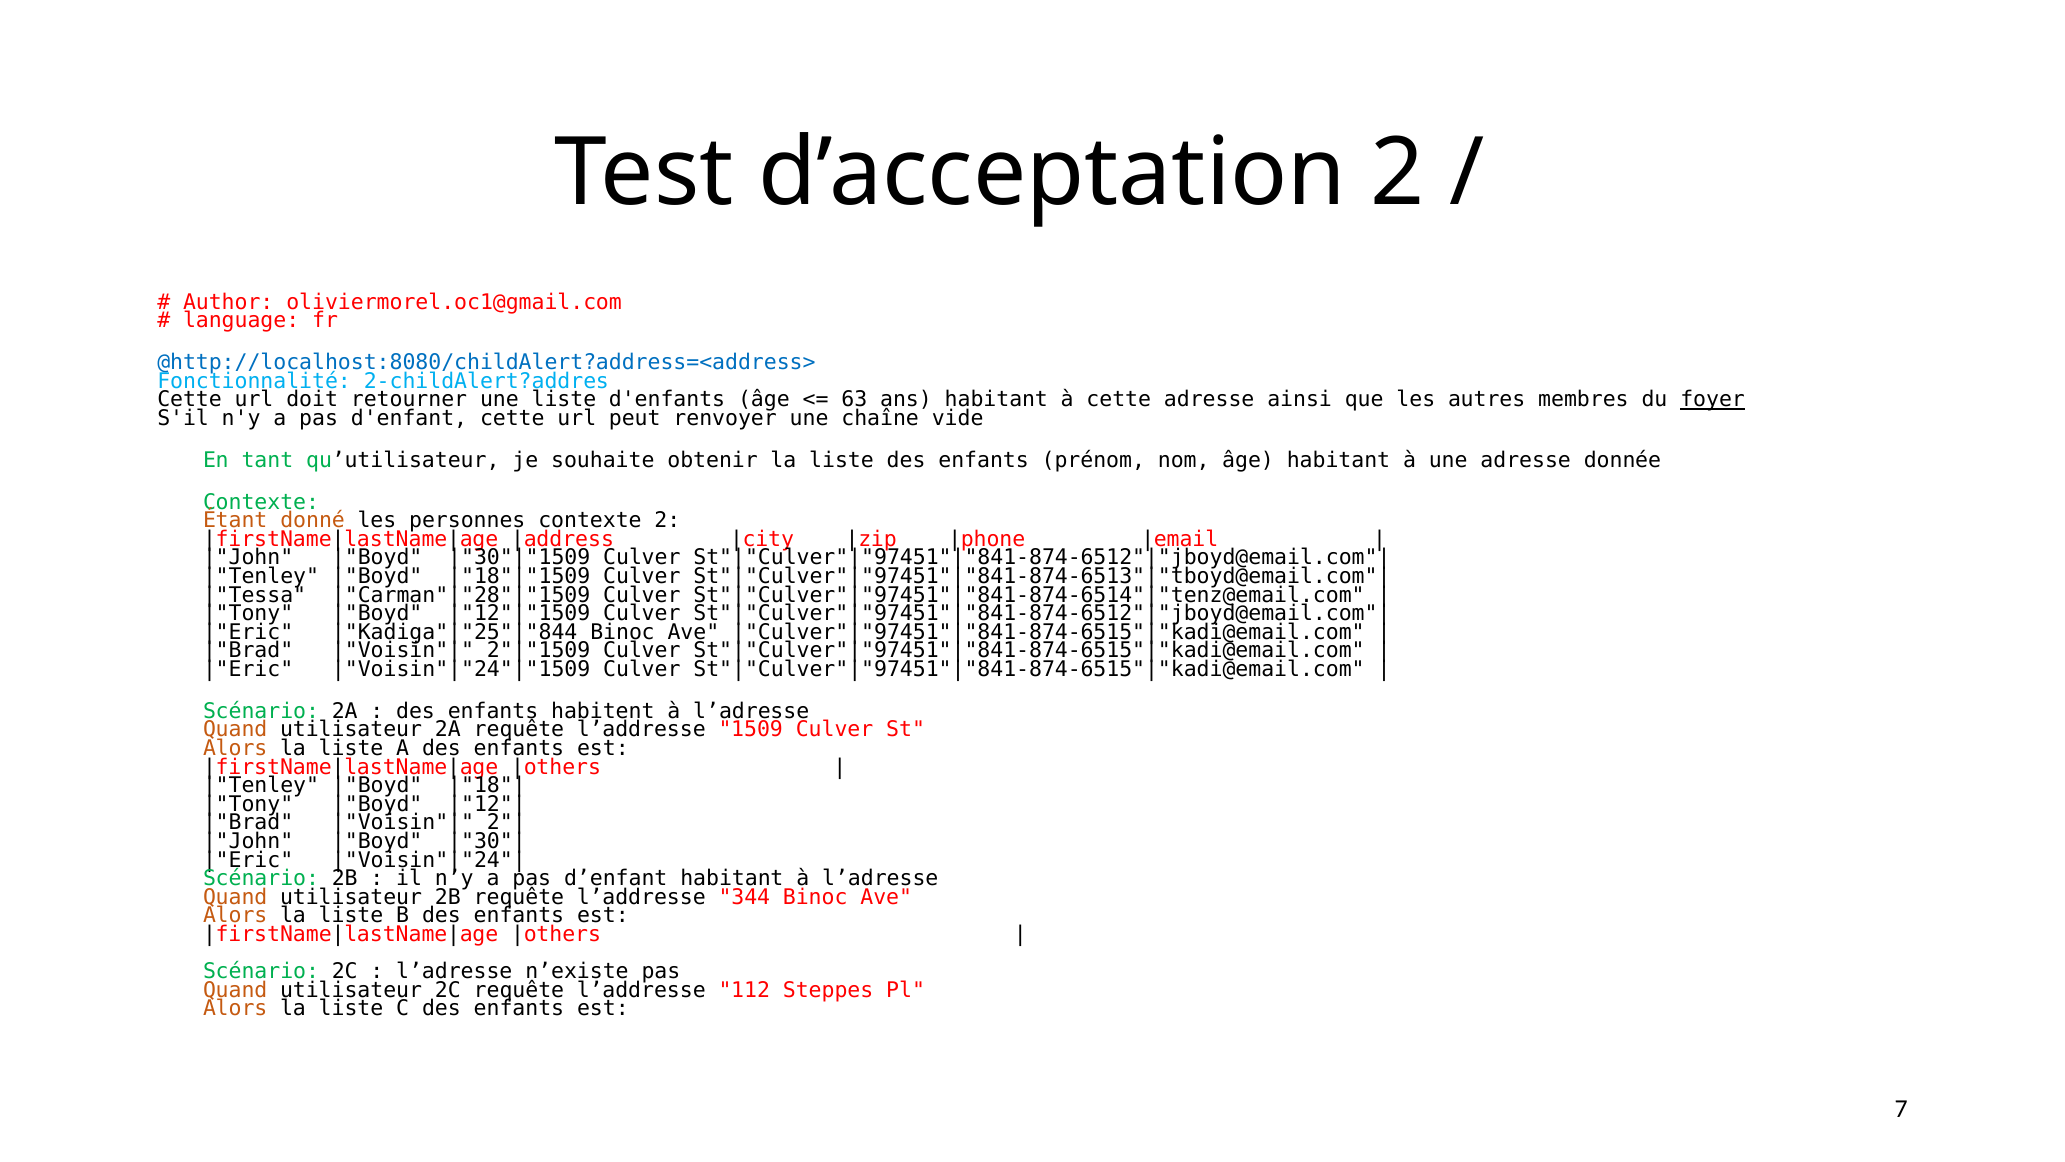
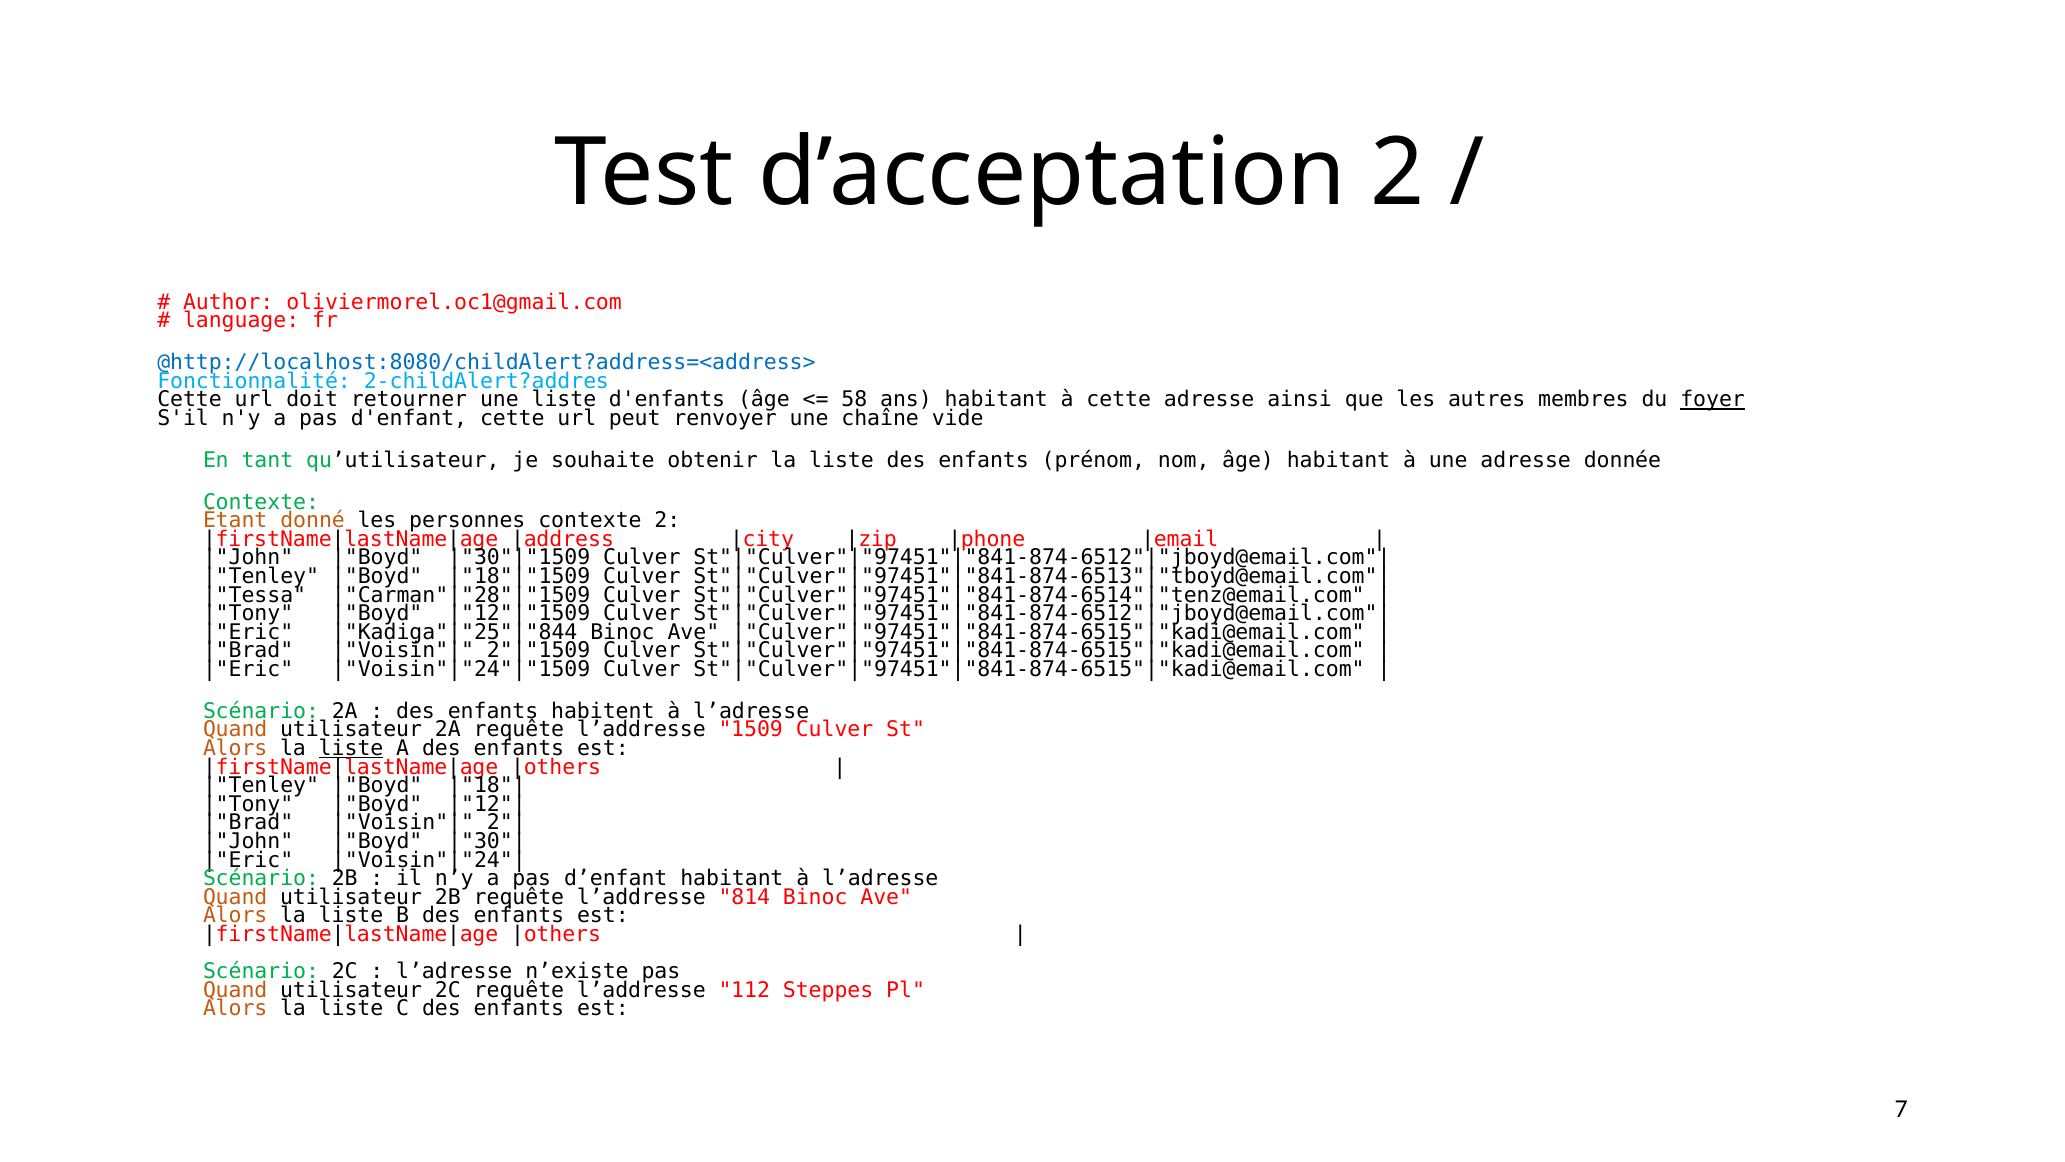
63: 63 -> 58 (854, 399)
liste underline: none -> present (351, 748)
344: 344 -> 814 (744, 897)
